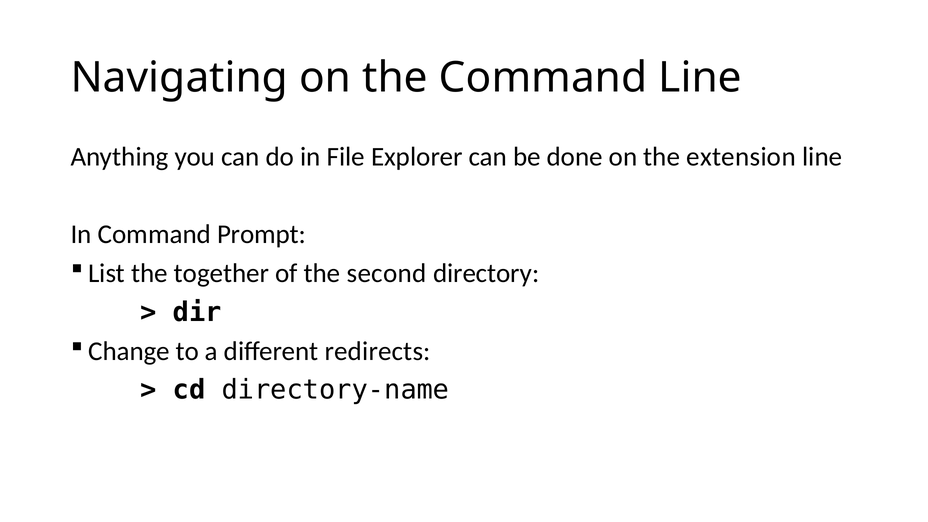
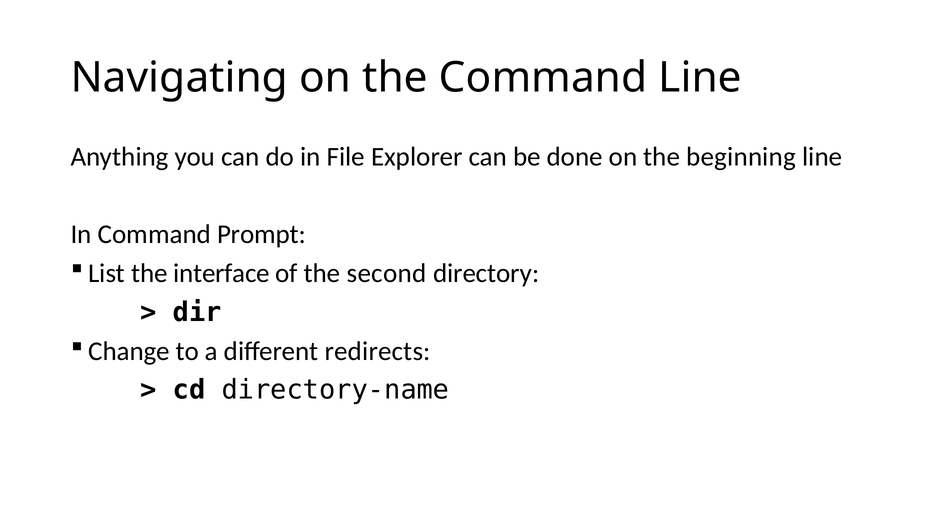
extension: extension -> beginning (741, 157)
together: together -> interface (222, 273)
